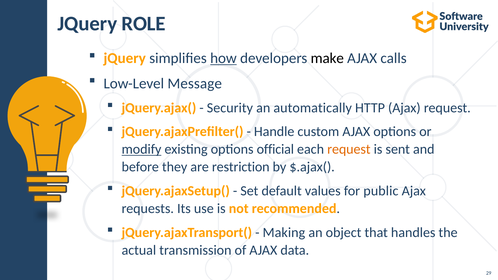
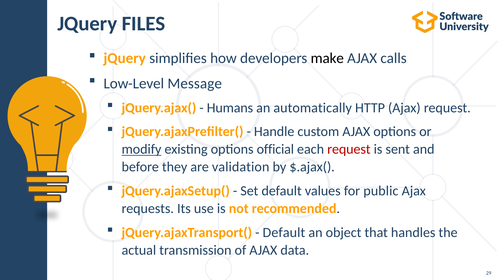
ROLE: ROLE -> FILES (144, 24)
how underline: present -> none (223, 58)
Security: Security -> Humans (230, 108)
request colour: orange -> red (349, 149)
restriction: restriction -> validation (241, 167)
Making: Making -> Default (284, 233)
